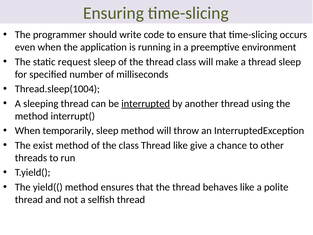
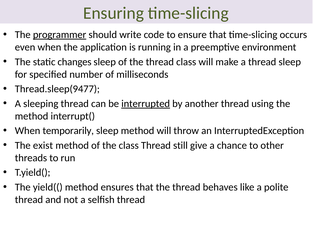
programmer underline: none -> present (60, 35)
request: request -> changes (75, 62)
Thread.sleep(1004: Thread.sleep(1004 -> Thread.sleep(9477 (57, 89)
Thread like: like -> still (180, 145)
